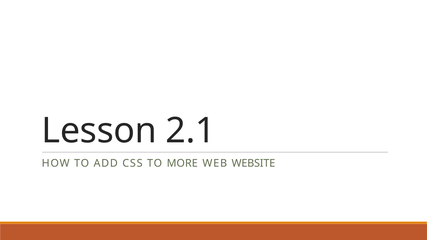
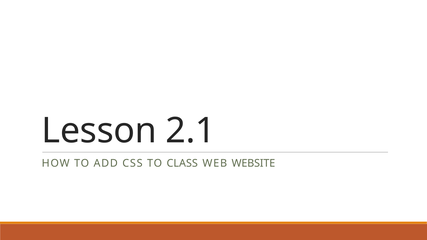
MORE: MORE -> CLASS (182, 163)
